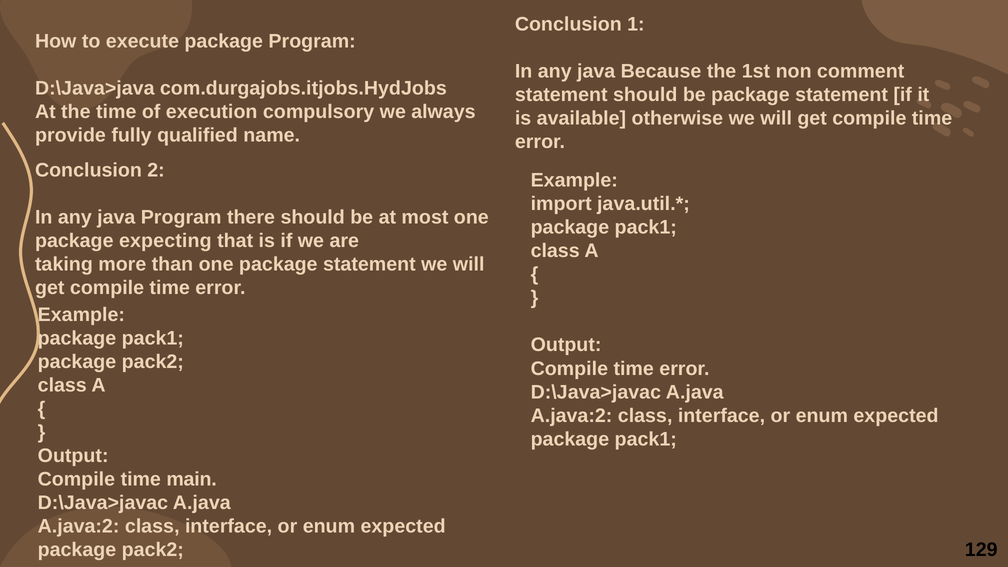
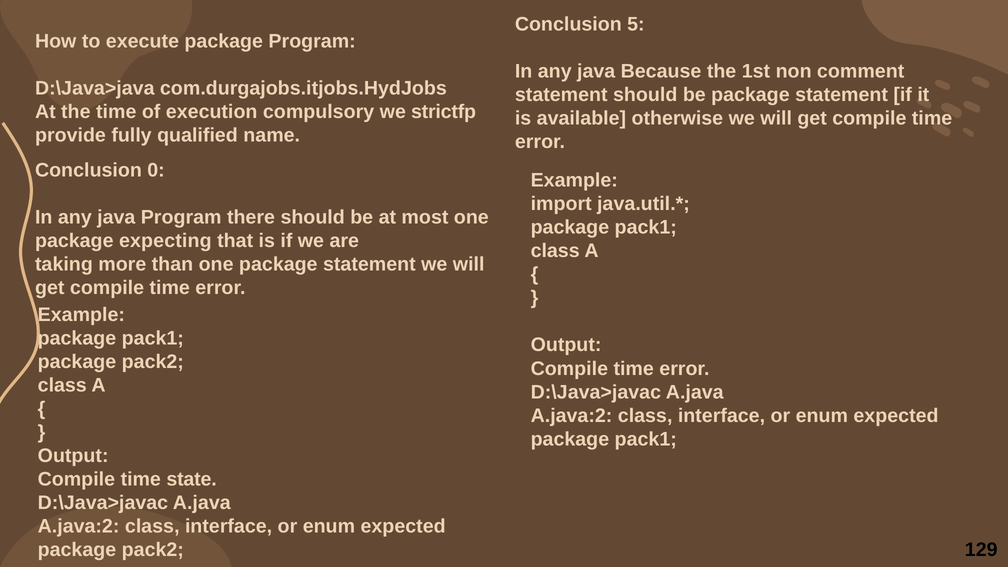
1: 1 -> 5 (636, 24)
always: always -> strictfp (444, 112)
2: 2 -> 0 (156, 170)
main: main -> state (192, 479)
